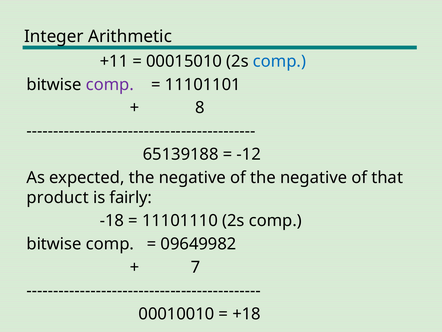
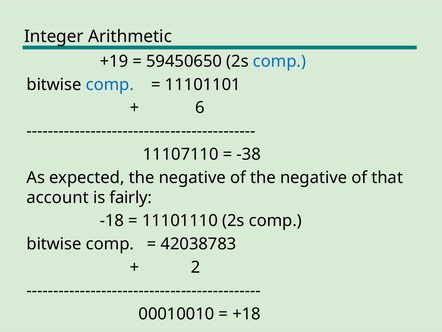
+11: +11 -> +19 (114, 61)
00015010: 00015010 -> 59450650 (184, 61)
comp colour: purple -> blue (110, 84)
8: 8 -> 6 (200, 108)
65139188: 65139188 -> 11107110 (181, 154)
-12: -12 -> -38 (249, 154)
product: product -> account (58, 197)
09649982: 09649982 -> 42038783 (199, 244)
7: 7 -> 2 (196, 267)
